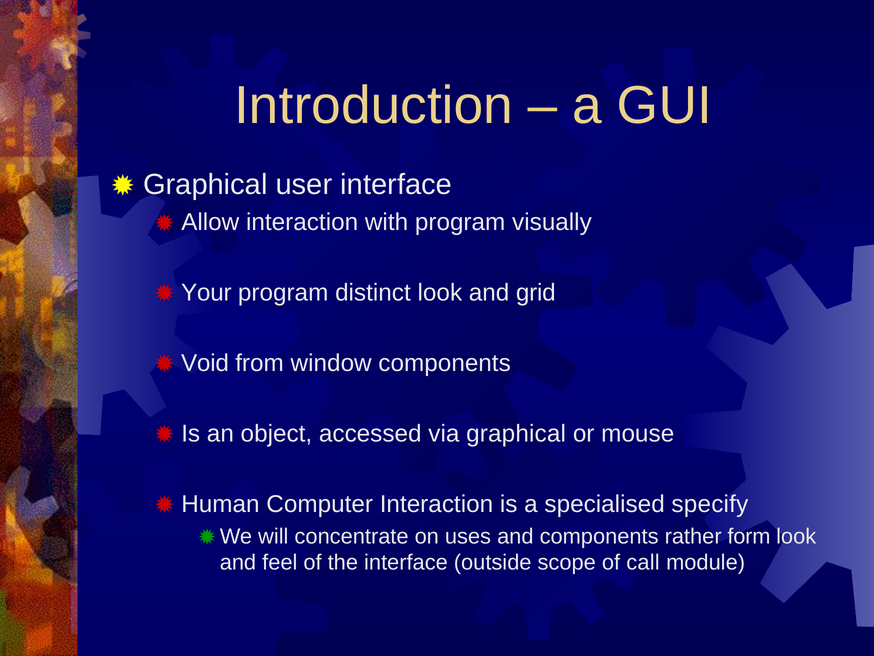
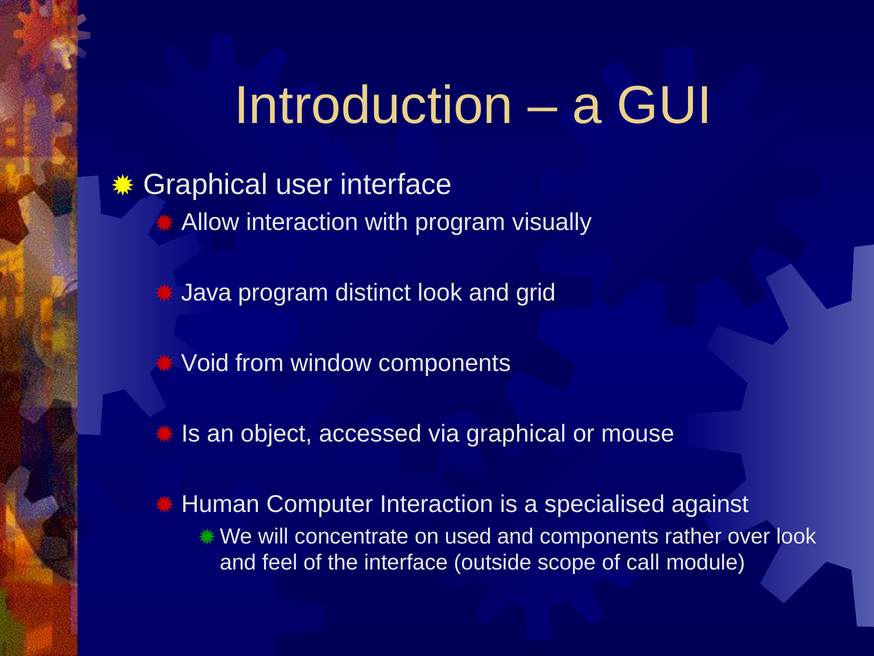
Your: Your -> Java (206, 292)
specify: specify -> against (710, 504)
uses: uses -> used (468, 536)
form: form -> over (749, 536)
